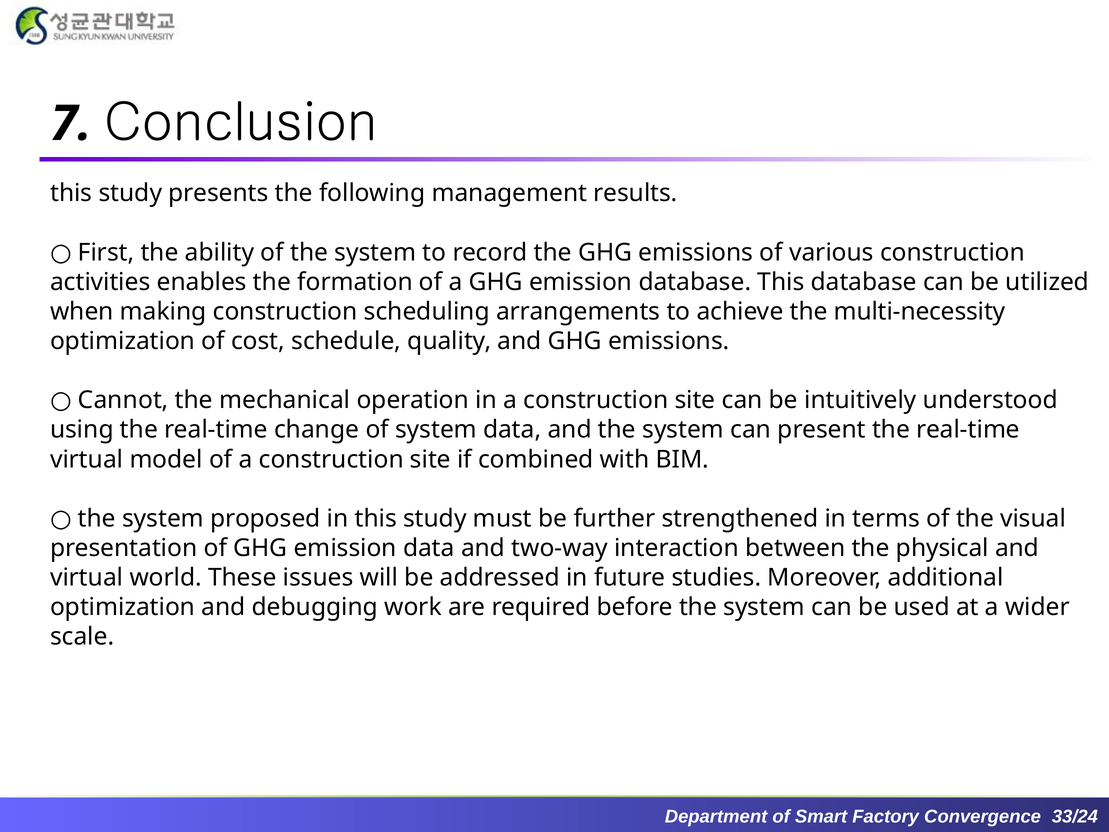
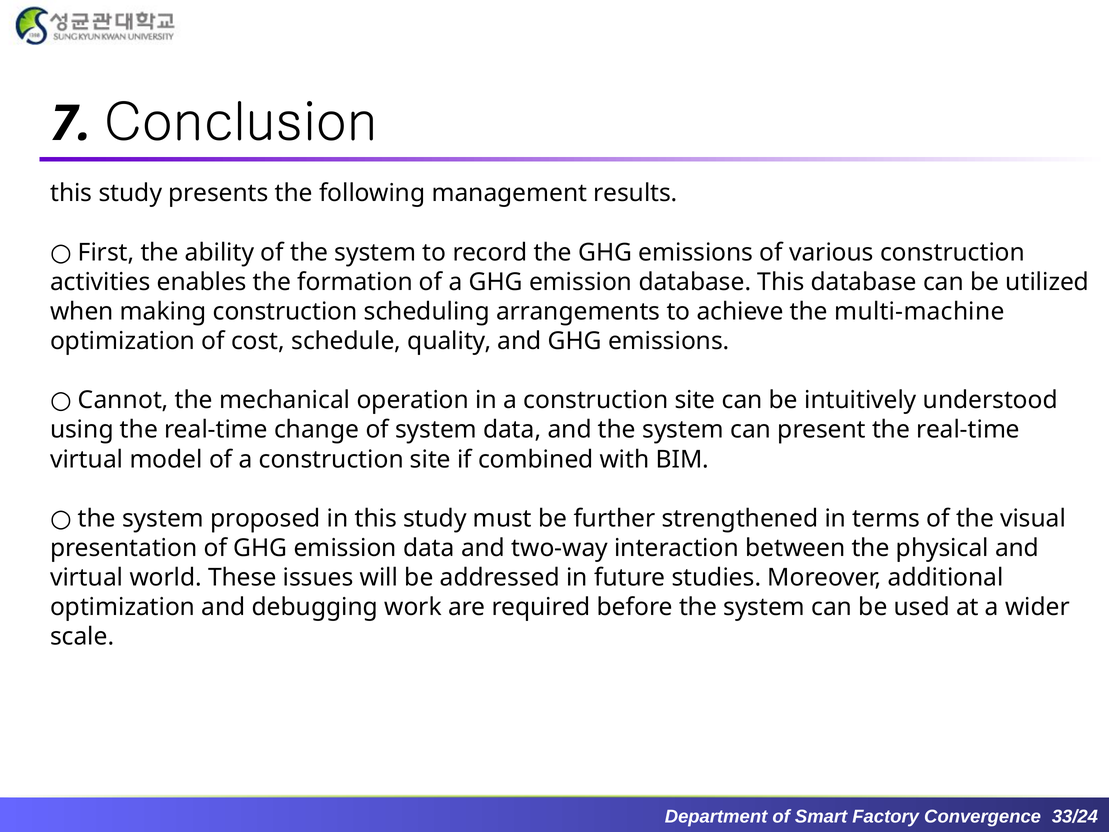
multi-necessity: multi-necessity -> multi-machine (919, 311)
